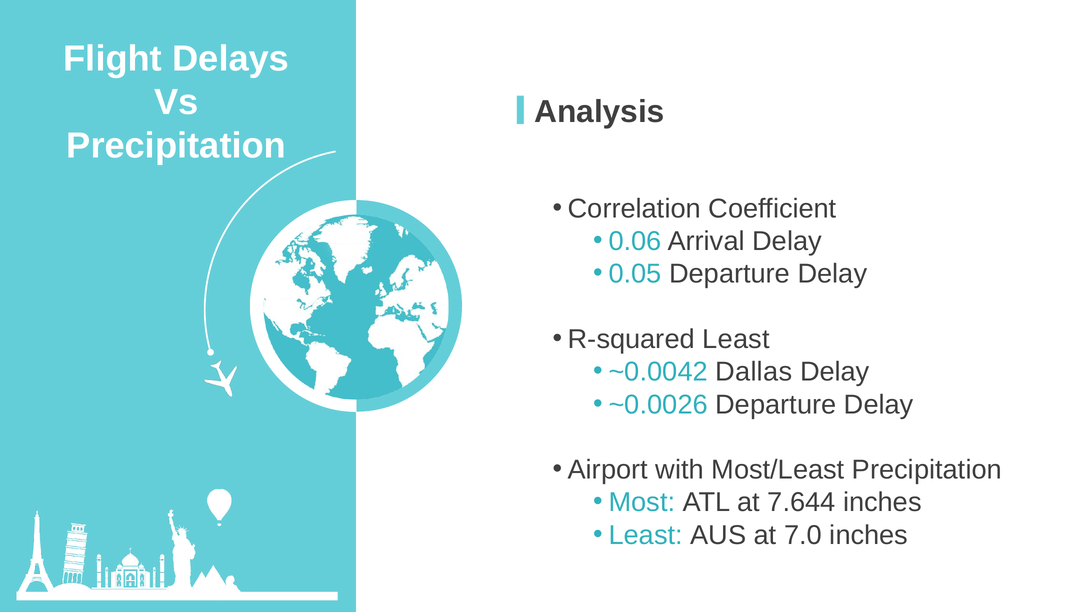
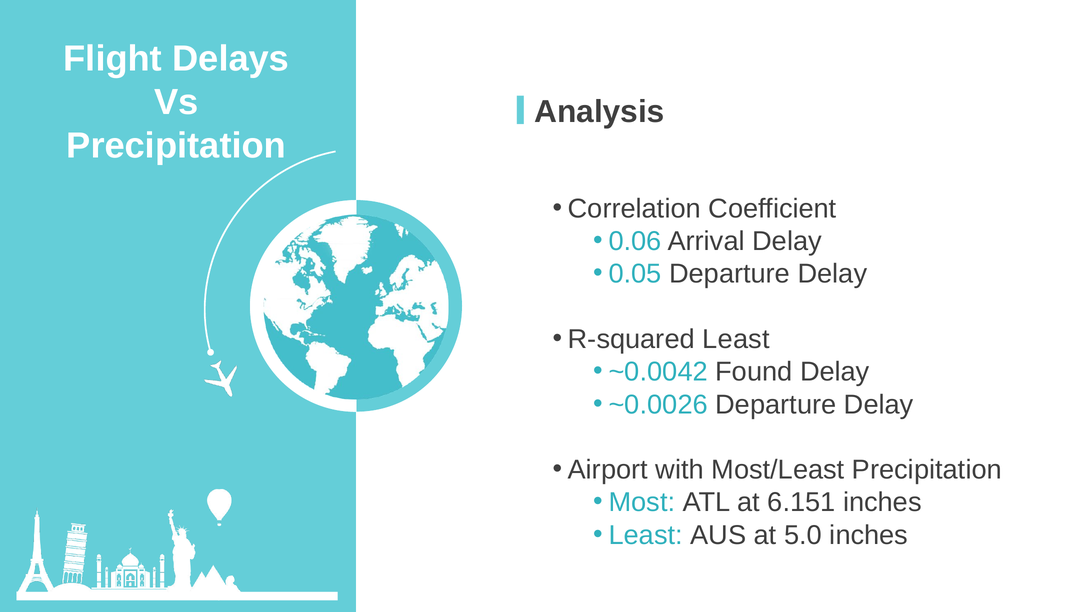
Dallas: Dallas -> Found (754, 372)
7.644: 7.644 -> 6.151 (801, 503)
7.0: 7.0 -> 5.0 (803, 536)
